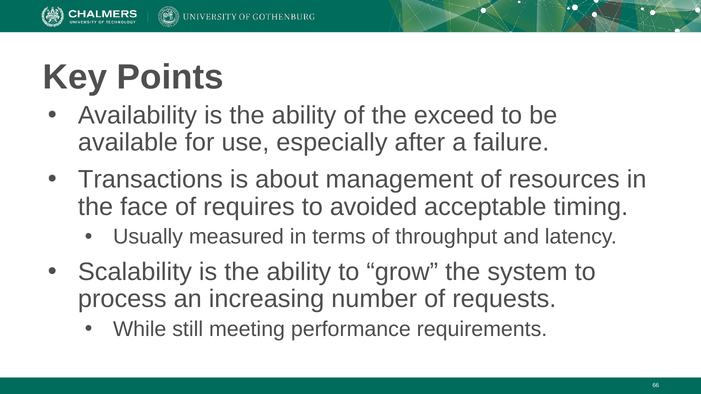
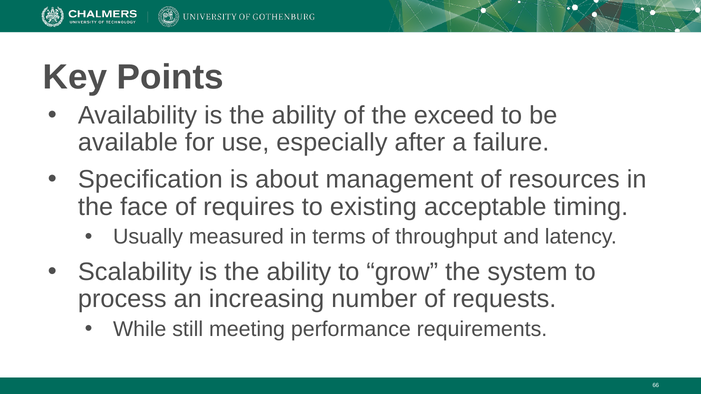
Transactions: Transactions -> Specification (150, 180)
avoided: avoided -> existing (373, 207)
